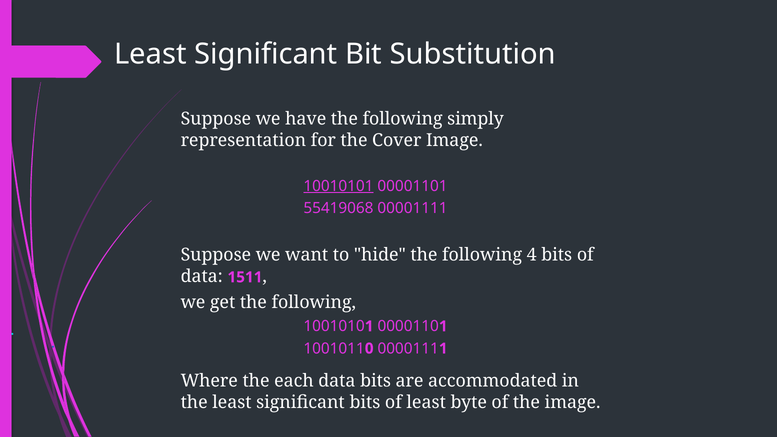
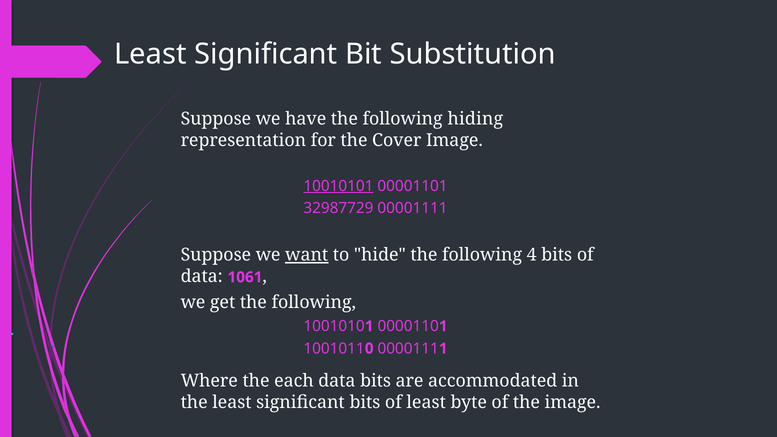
simply: simply -> hiding (475, 119)
55419068: 55419068 -> 32987729 (338, 208)
want underline: none -> present (307, 255)
1511: 1511 -> 1061 (245, 277)
